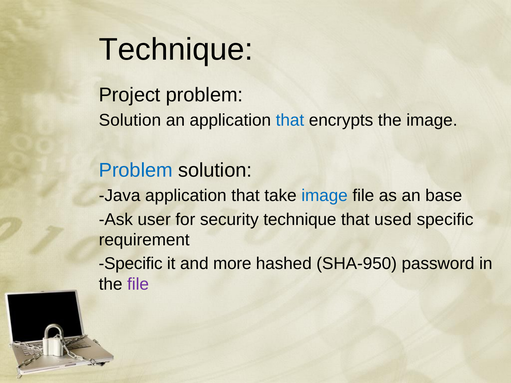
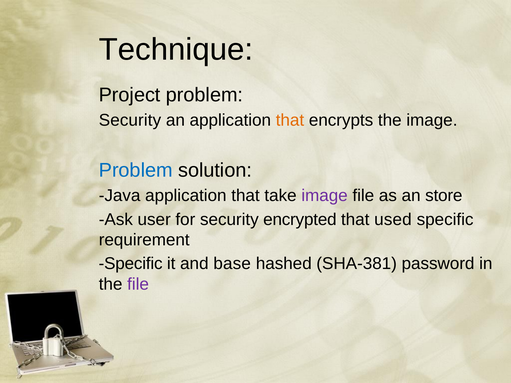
Solution: Solution -> Security (130, 120)
that colour: blue -> orange (290, 120)
image colour: blue -> purple (325, 196)
base: base -> store (444, 196)
security technique: technique -> encrypted (300, 220)
more: more -> base (232, 264)
SHA-950: SHA-950 -> SHA-381 (357, 264)
